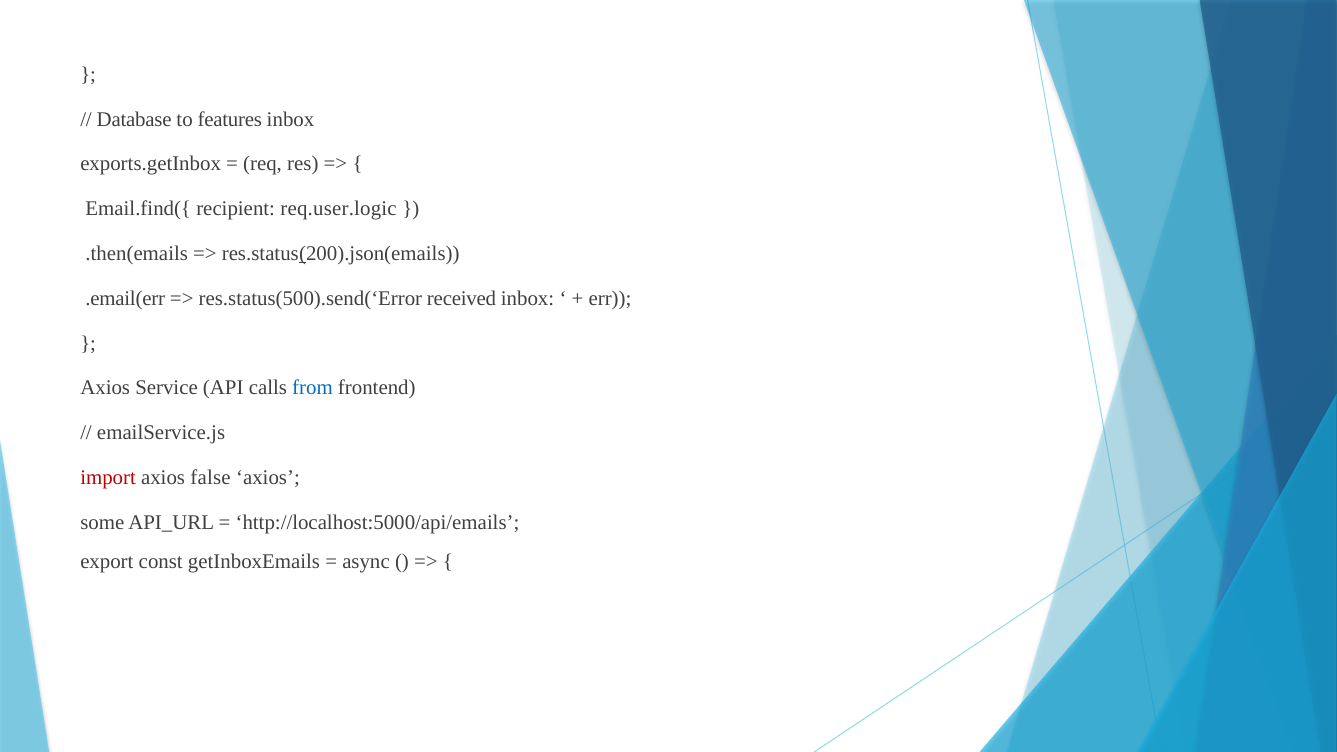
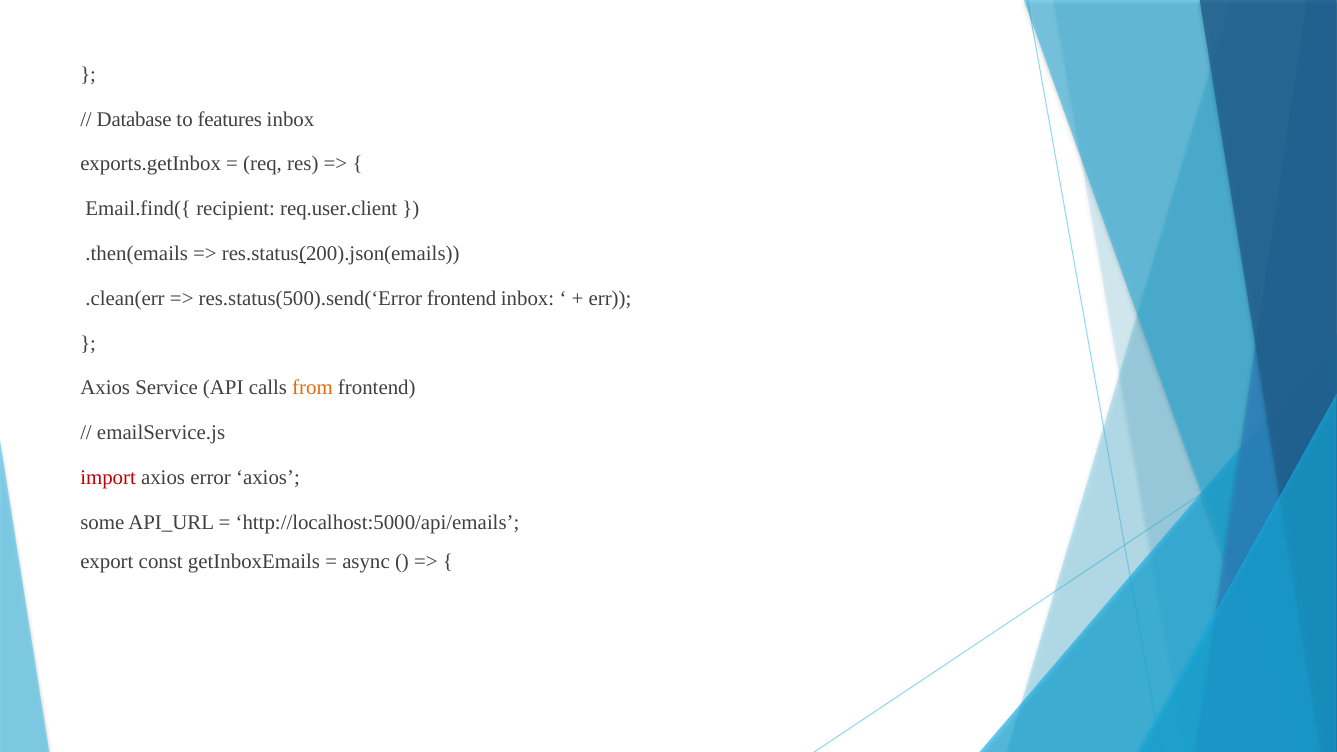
req.user.logic: req.user.logic -> req.user.client (339, 209)
.email(err: .email(err -> .clean(err (125, 298)
res.status(500).send(‘Error received: received -> frontend (462, 298)
from colour: blue -> orange (312, 388)
false: false -> error (211, 478)
